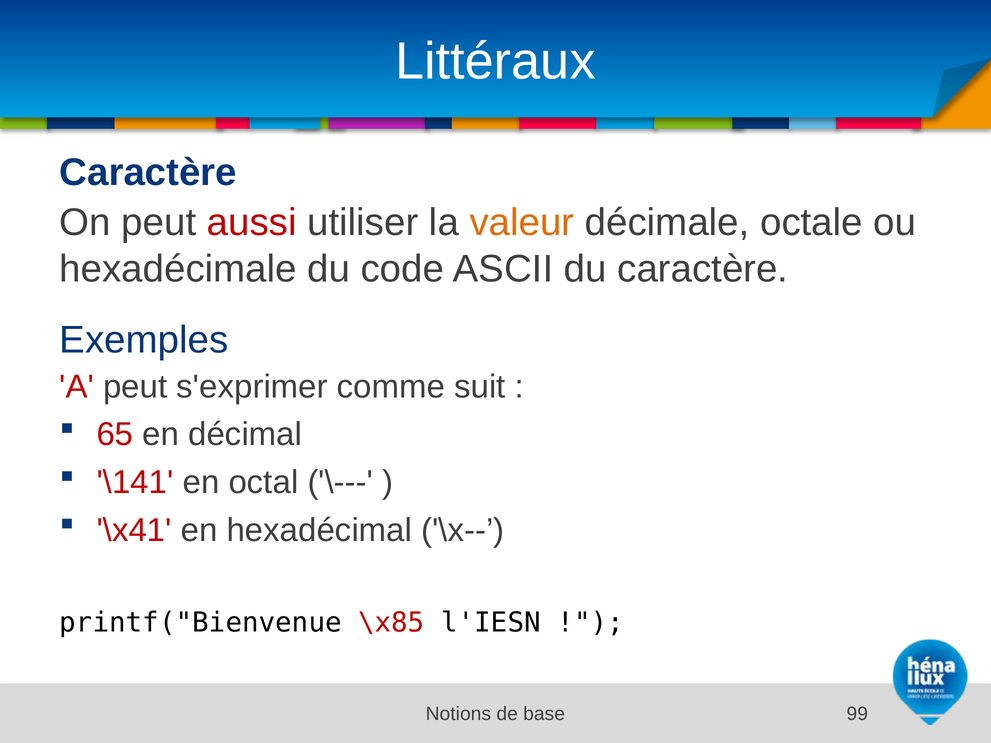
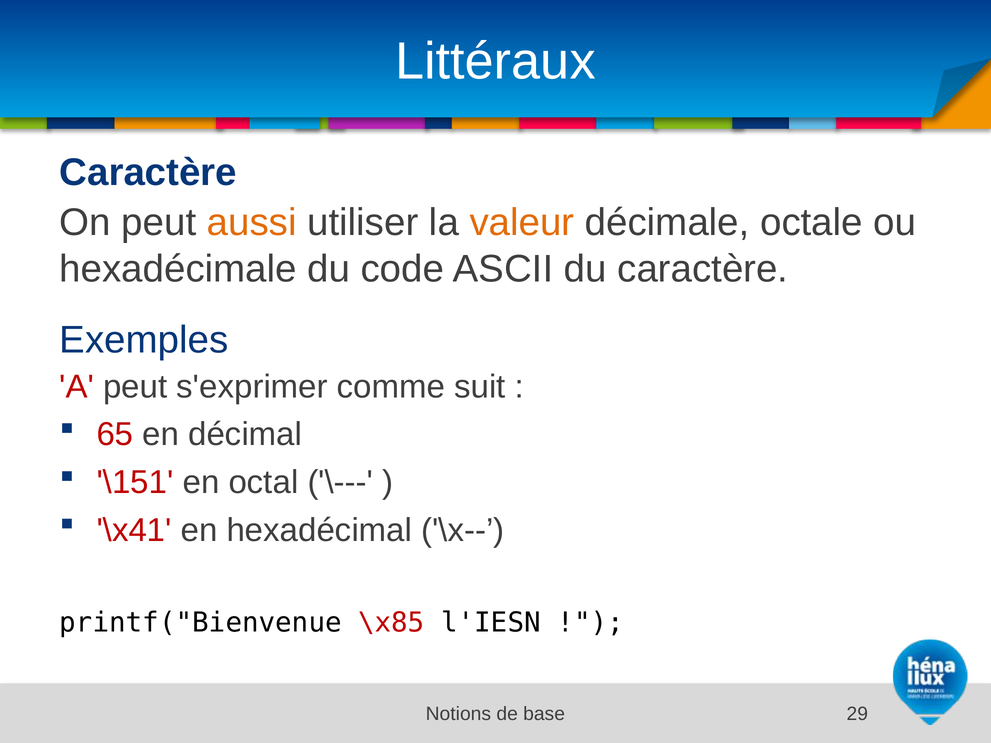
aussi colour: red -> orange (252, 223)
\141: \141 -> \151 (135, 483)
99: 99 -> 29 (857, 714)
